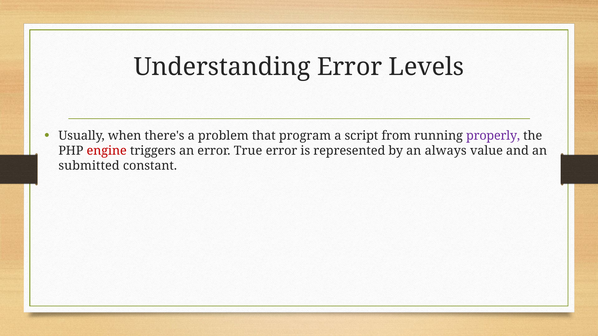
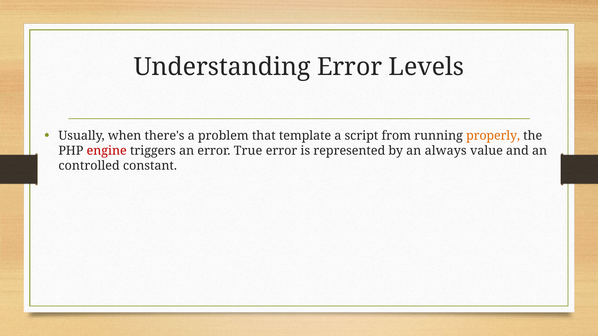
program: program -> template (305, 136)
properly colour: purple -> orange (493, 136)
submitted: submitted -> controlled (89, 166)
